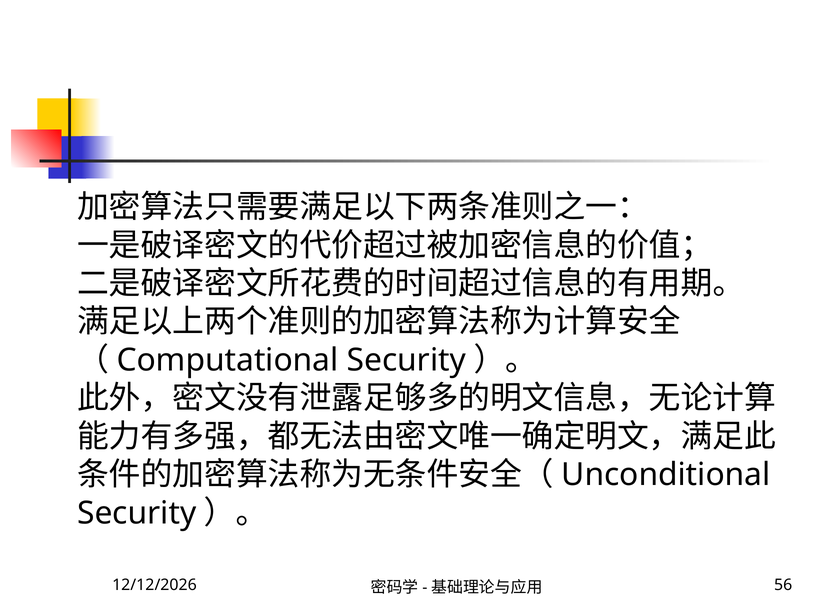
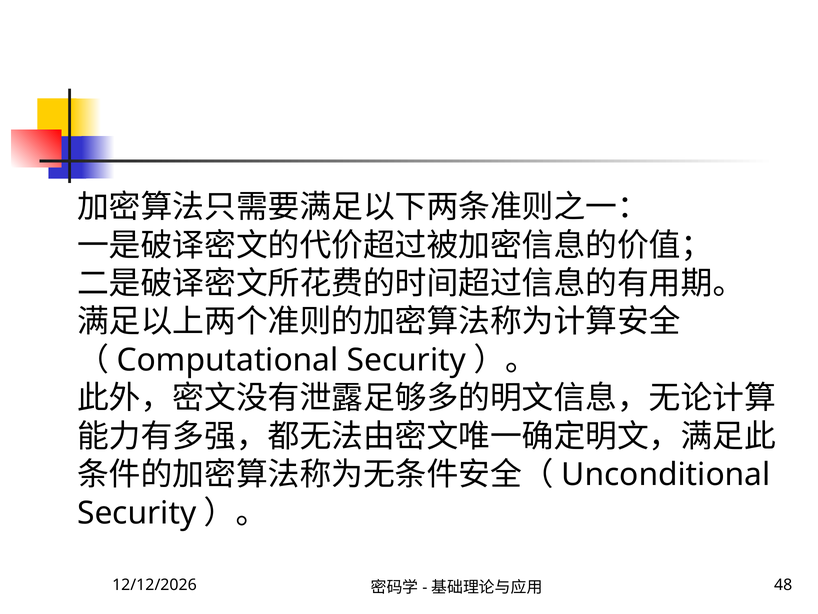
56: 56 -> 48 (783, 584)
